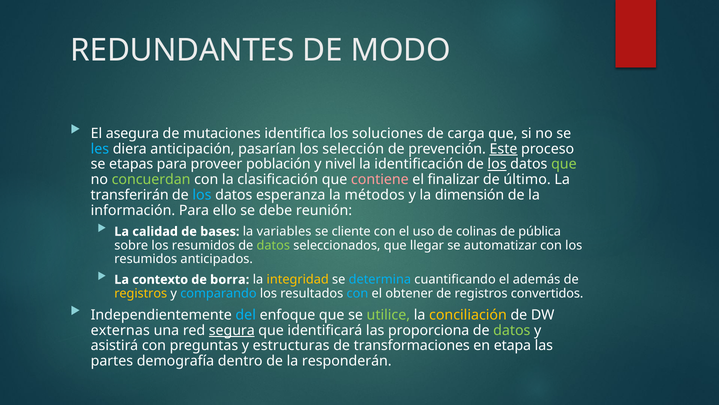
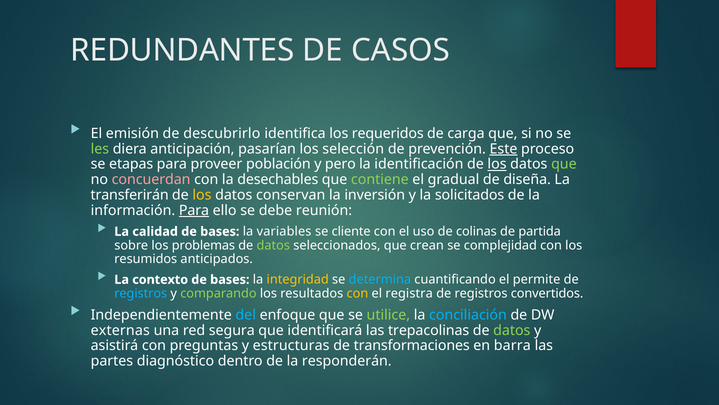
MODO: MODO -> CASOS (401, 50)
asegura: asegura -> emisión (132, 133)
mutaciones: mutaciones -> descubrirlo (222, 133)
soluciones: soluciones -> requeridos (388, 133)
les colour: light blue -> light green (100, 149)
nivel: nivel -> pero (340, 164)
concuerdan colour: light green -> pink (151, 179)
clasificación: clasificación -> desechables (278, 179)
contiene colour: pink -> light green (380, 179)
finalizar: finalizar -> gradual (453, 179)
último: último -> diseña (527, 179)
los colour: light blue -> yellow (202, 195)
esperanza: esperanza -> conservan (291, 195)
métodos: métodos -> inversión (375, 195)
dimensión: dimensión -> solicitados (470, 195)
Para underline: none -> present (194, 210)
pública: pública -> partida (540, 231)
sobre los resumidos: resumidos -> problemas (203, 245)
llegar: llegar -> crean (427, 245)
automatizar: automatizar -> complejidad (500, 245)
borra: borra -> bases (230, 279)
además: además -> permite (537, 279)
registros colour: yellow -> light blue (141, 293)
comparando colour: light blue -> light green (218, 293)
con colour: light blue -> yellow (357, 293)
obtener: obtener -> registra (409, 293)
conciliación colour: yellow -> light blue (468, 315)
segura underline: present -> none (232, 330)
proporciona: proporciona -> trepacolinas (429, 330)
etapa: etapa -> barra (512, 345)
demografía: demografía -> diagnóstico (175, 361)
